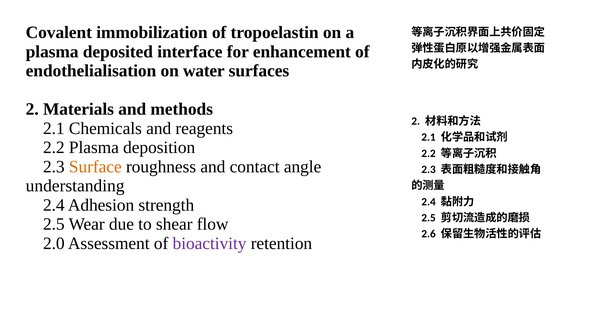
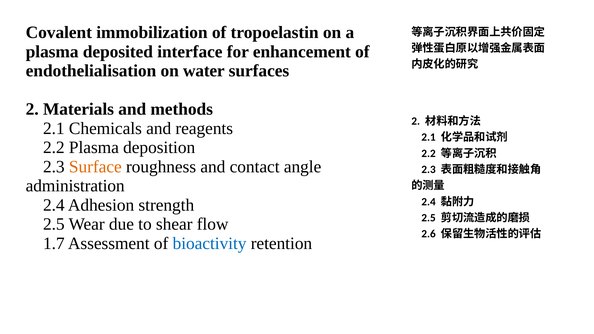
understanding: understanding -> administration (75, 186)
2.0: 2.0 -> 1.7 (54, 243)
bioactivity colour: purple -> blue (210, 243)
